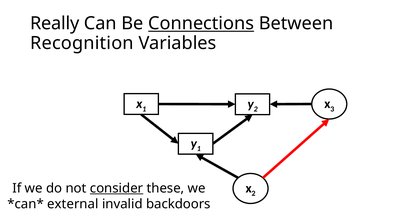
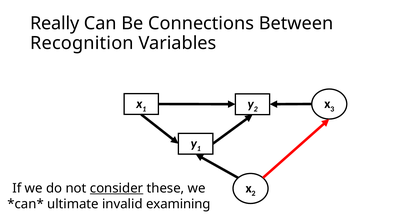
Connections underline: present -> none (201, 23)
external: external -> ultimate (73, 204)
backdoors: backdoors -> examining (178, 204)
